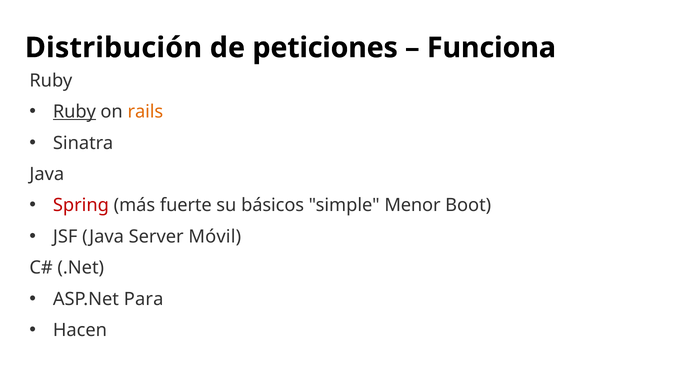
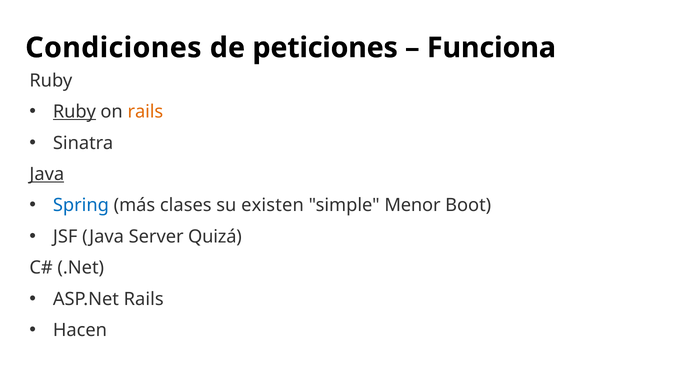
Distribución: Distribución -> Condiciones (113, 48)
Java underline: none -> present (47, 174)
Spring colour: red -> blue (81, 205)
fuerte: fuerte -> clases (186, 205)
básicos: básicos -> existen (272, 205)
Móvil: Móvil -> Quizá (215, 236)
ASP.Net Para: Para -> Rails (144, 299)
